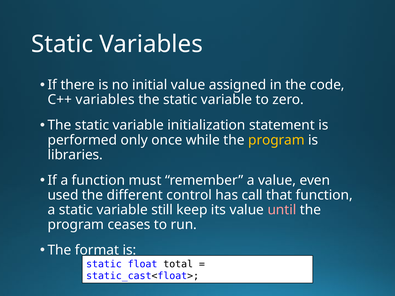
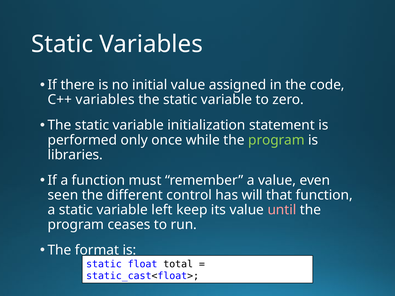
program colour: yellow -> light green (276, 140)
used: used -> seen (63, 195)
call: call -> will (252, 195)
still: still -> left (162, 210)
